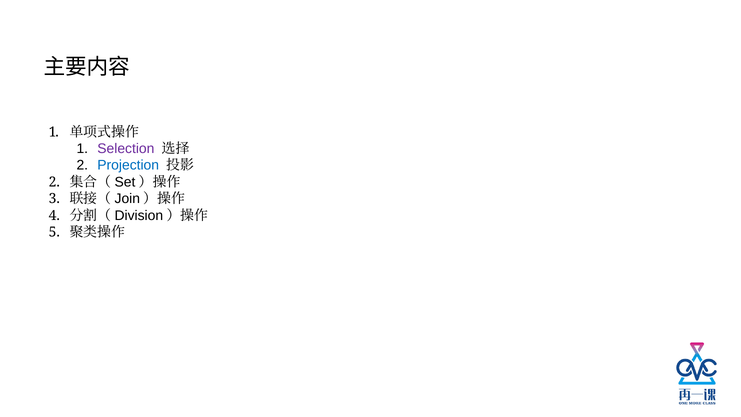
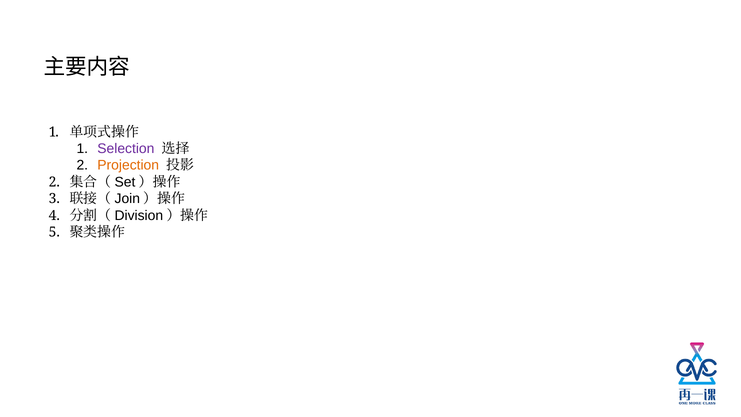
Projection colour: blue -> orange (128, 165)
